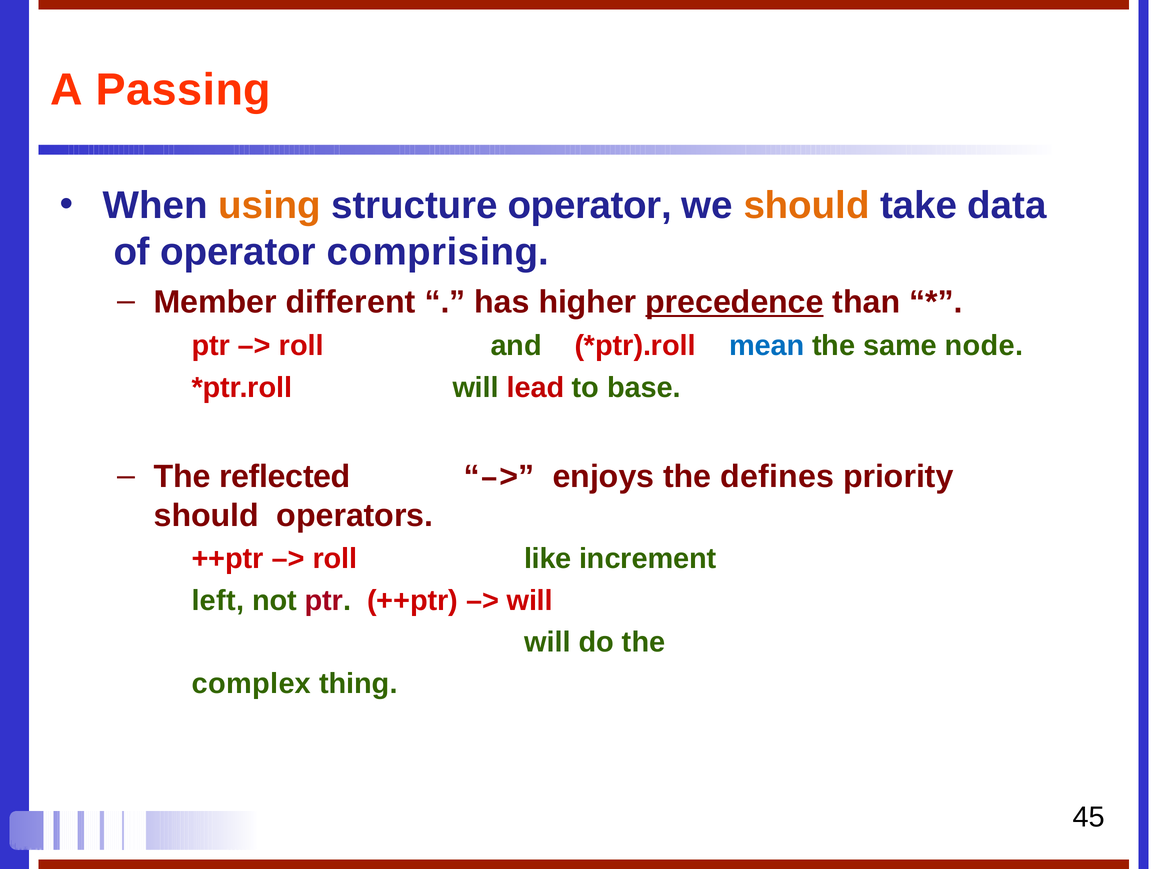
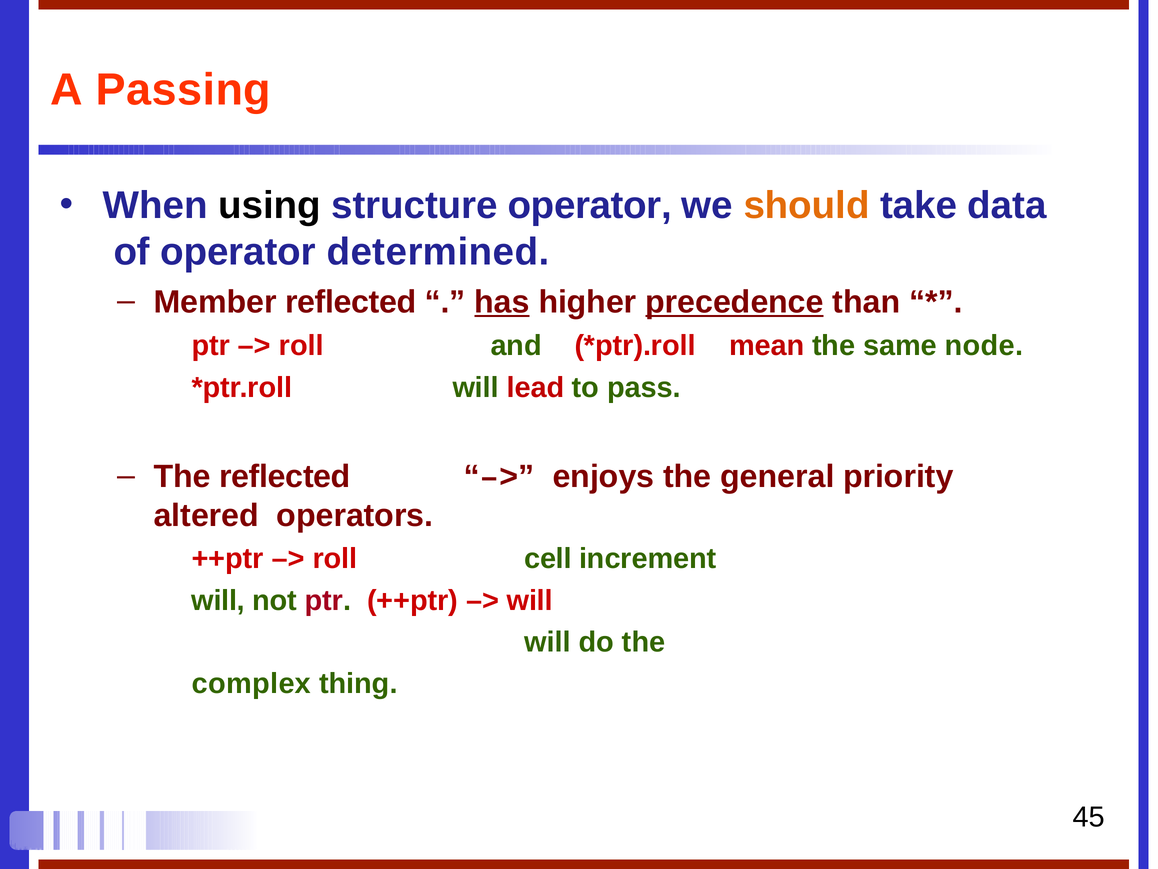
using colour: orange -> black (269, 205)
comprising: comprising -> determined (438, 252)
Member different: different -> reflected (351, 302)
has underline: none -> present (502, 302)
mean colour: blue -> red (767, 345)
base: base -> pass (644, 387)
defines: defines -> general (777, 476)
should: should -> altered (206, 515)
like: like -> cell (548, 558)
left: left -> will (218, 600)
